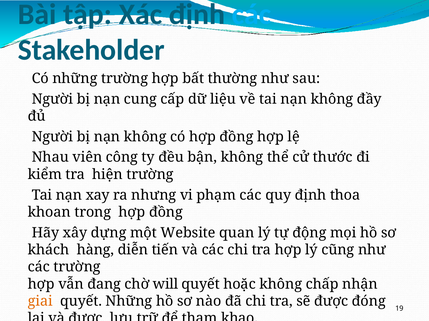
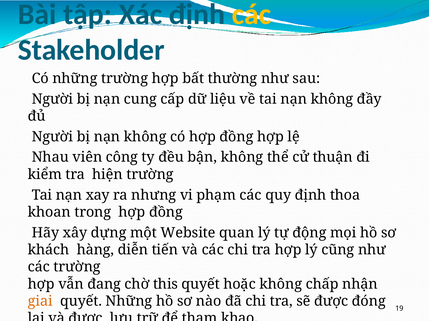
các colour: light blue -> yellow (252, 14)
thước: thước -> thuận (333, 158)
will: will -> this (165, 285)
